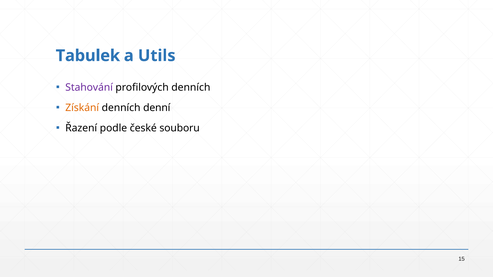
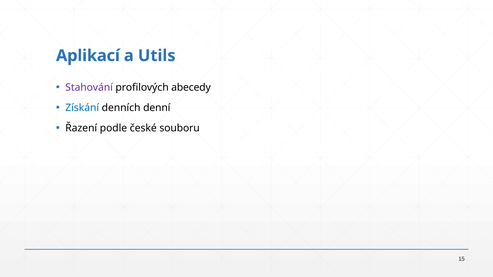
Tabulek: Tabulek -> Aplikací (88, 56)
profilových denních: denních -> abecedy (191, 87)
Získání colour: orange -> blue (82, 108)
